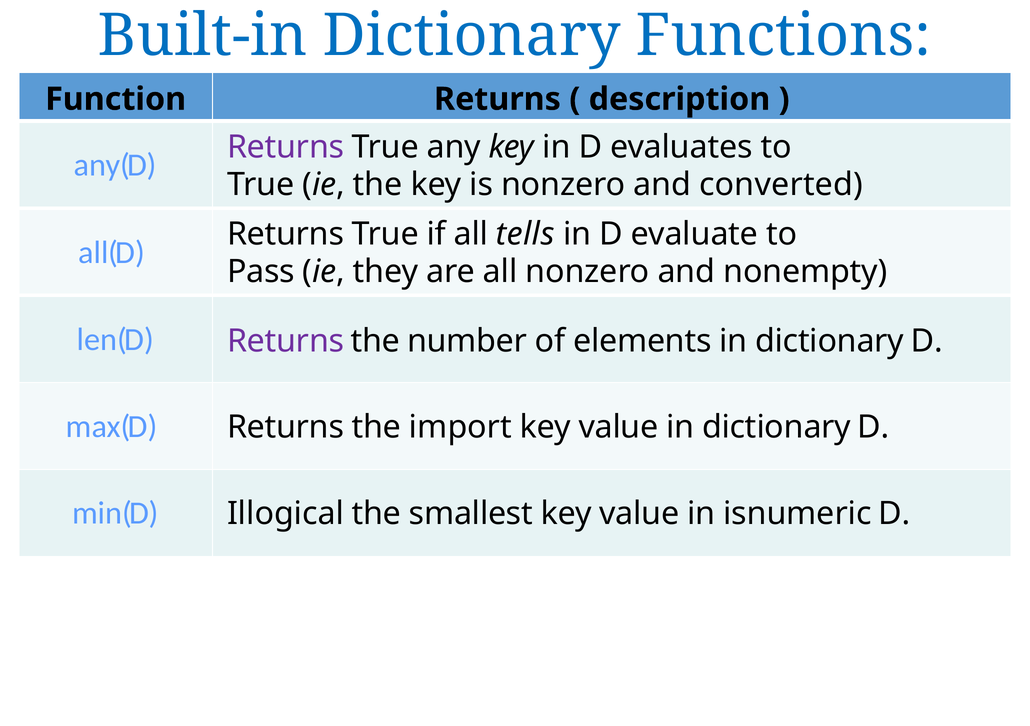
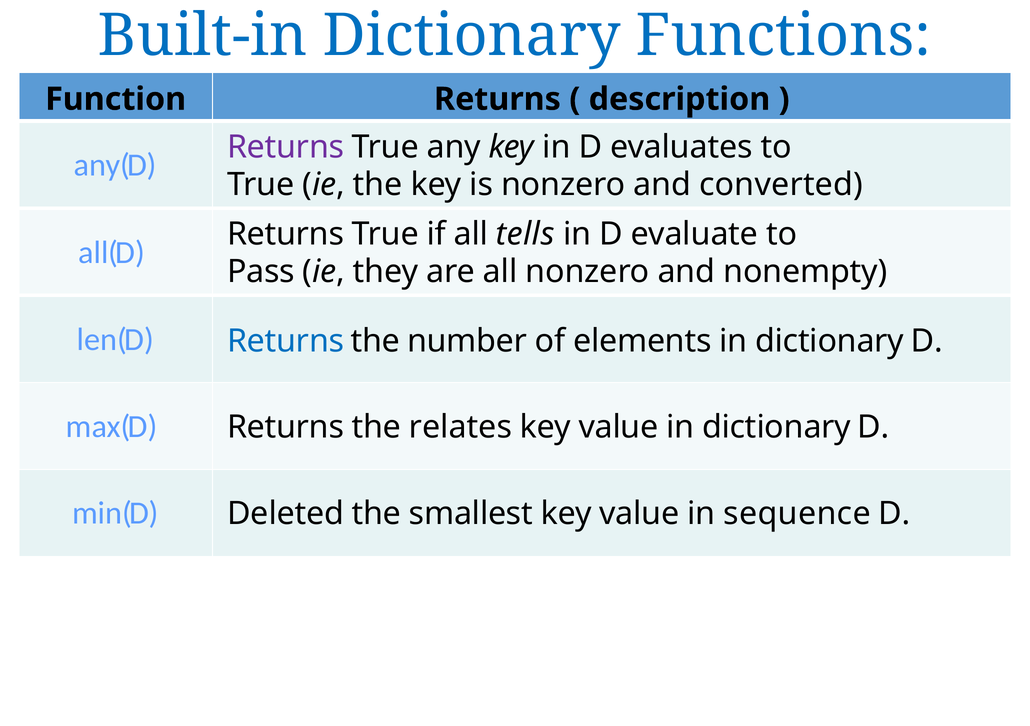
Returns colour: purple -> blue (286, 341)
import: import -> relates (461, 427)
Illogical: Illogical -> Deleted (286, 514)
isnumeric: isnumeric -> sequence (797, 514)
